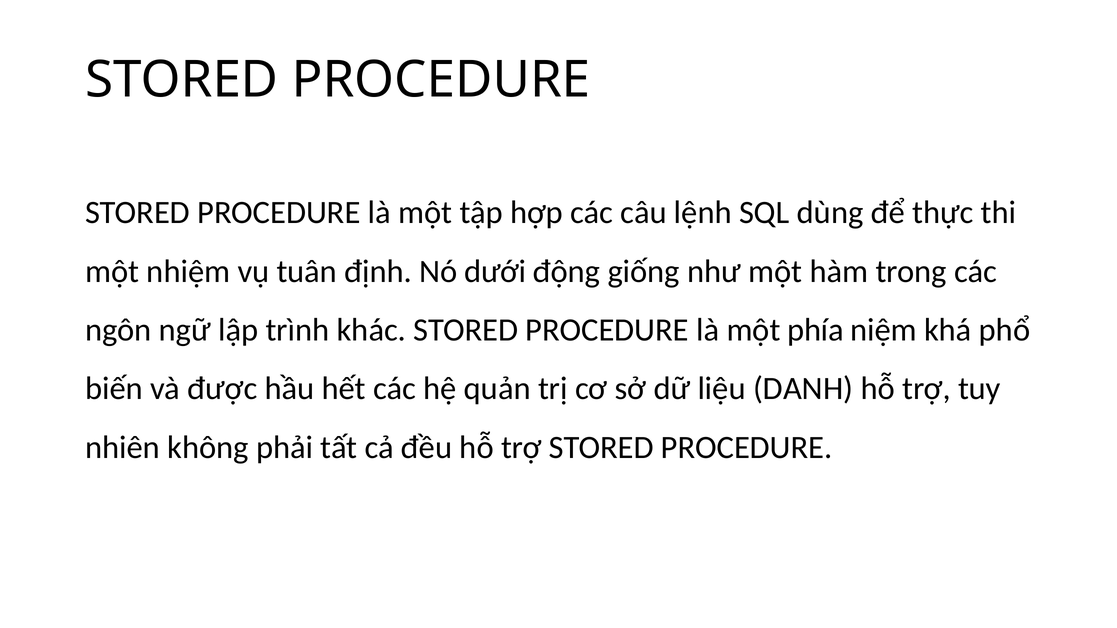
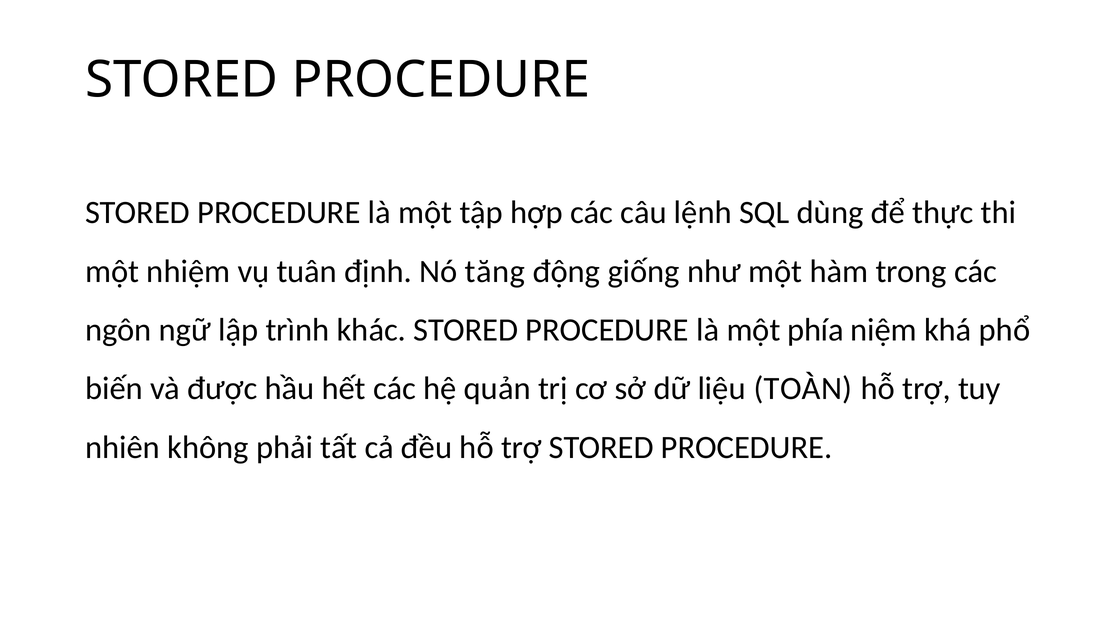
dưới: dưới -> tăng (495, 272)
DANH: DANH -> TOÀN (803, 389)
